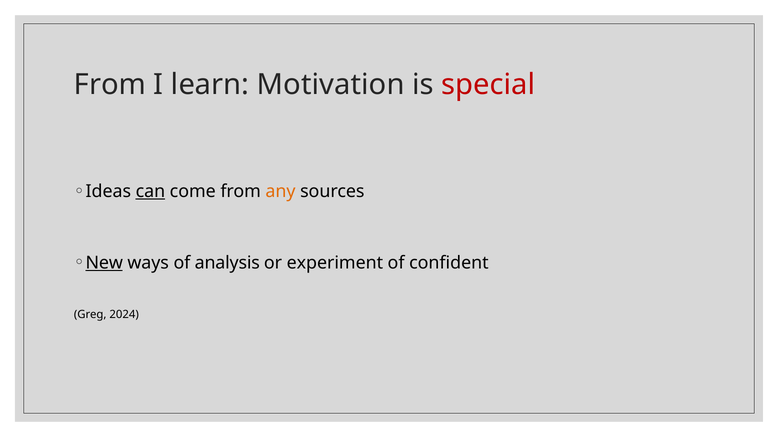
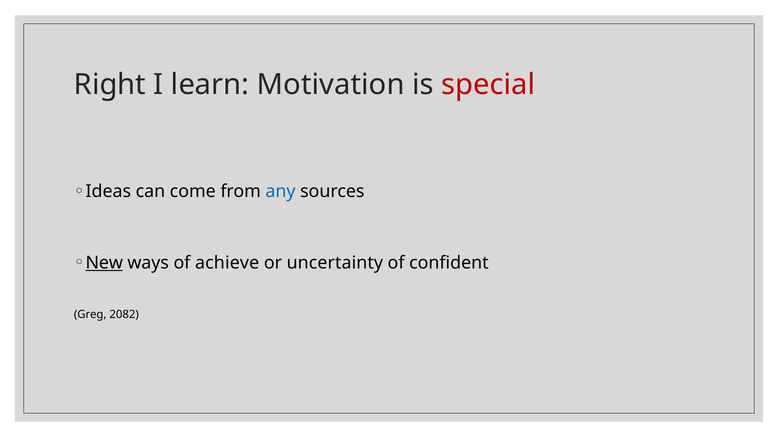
From: From -> Right (110, 85)
can underline: present -> none (150, 192)
any colour: orange -> blue (281, 192)
analysis: analysis -> achieve (227, 263)
experiment: experiment -> uncertainty (335, 263)
2024: 2024 -> 2082 (124, 315)
